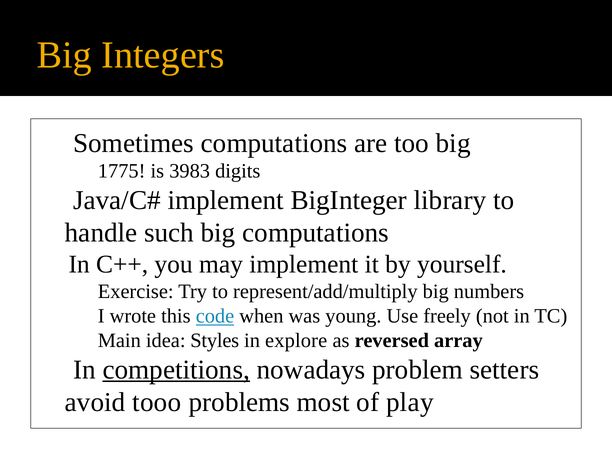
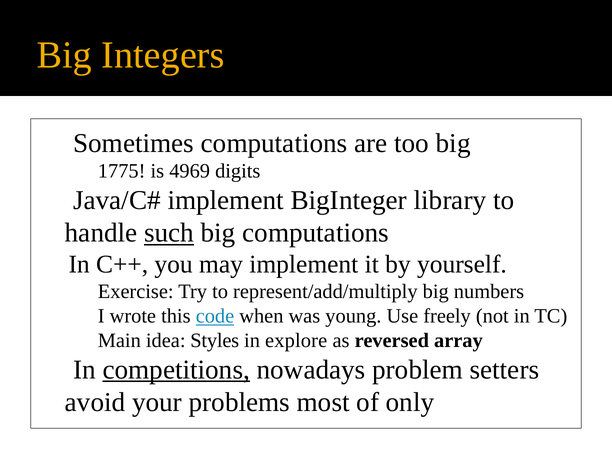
3983: 3983 -> 4969 (190, 171)
such underline: none -> present (169, 233)
tooo: tooo -> your (157, 402)
play: play -> only (410, 402)
